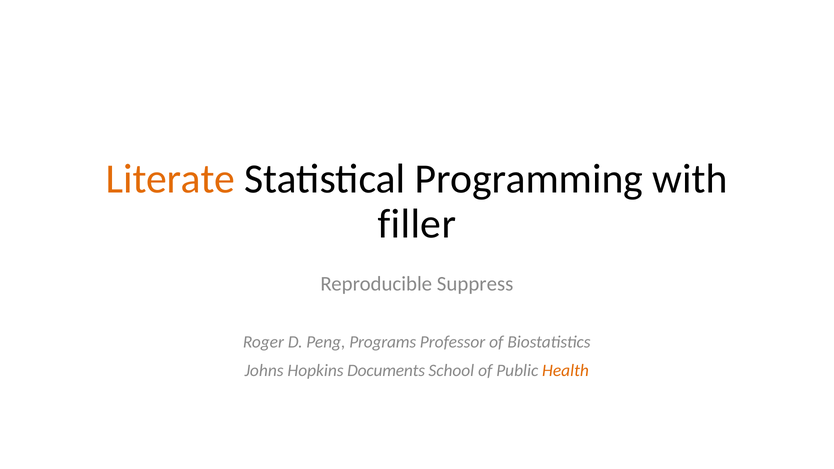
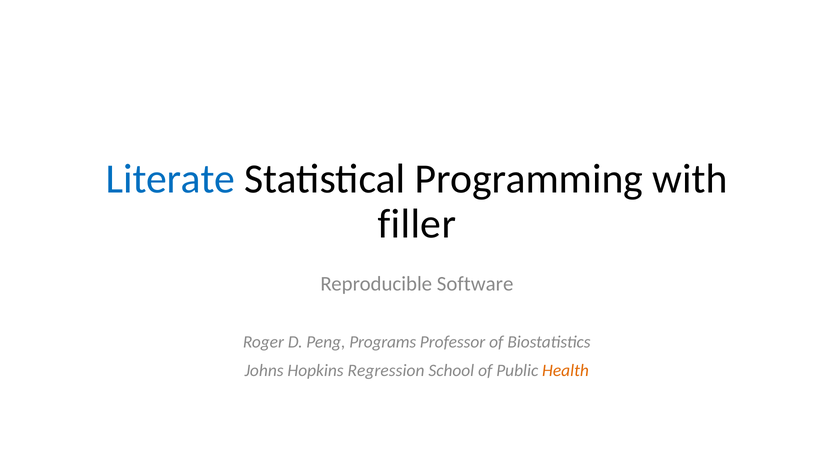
Literate colour: orange -> blue (171, 179)
Suppress: Suppress -> Software (475, 284)
Documents: Documents -> Regression (386, 371)
